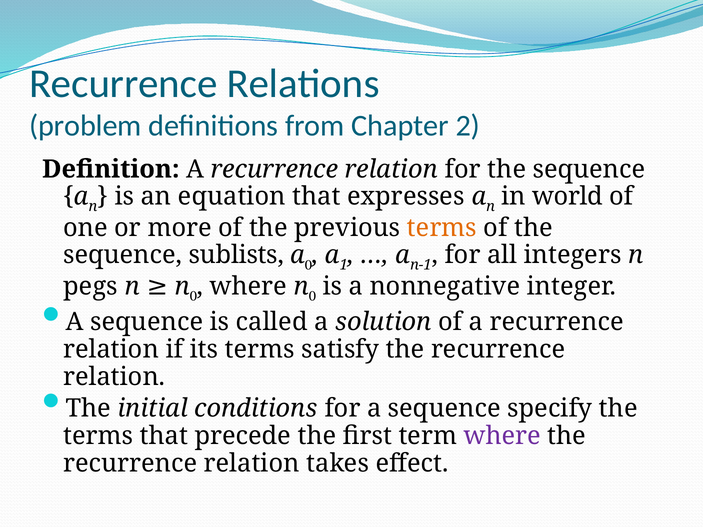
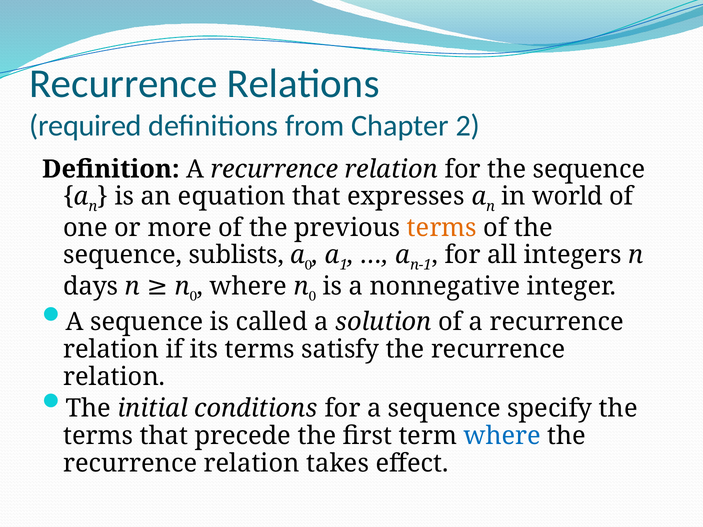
problem: problem -> required (86, 126)
pegs: pegs -> days (91, 286)
where colour: purple -> blue (502, 436)
